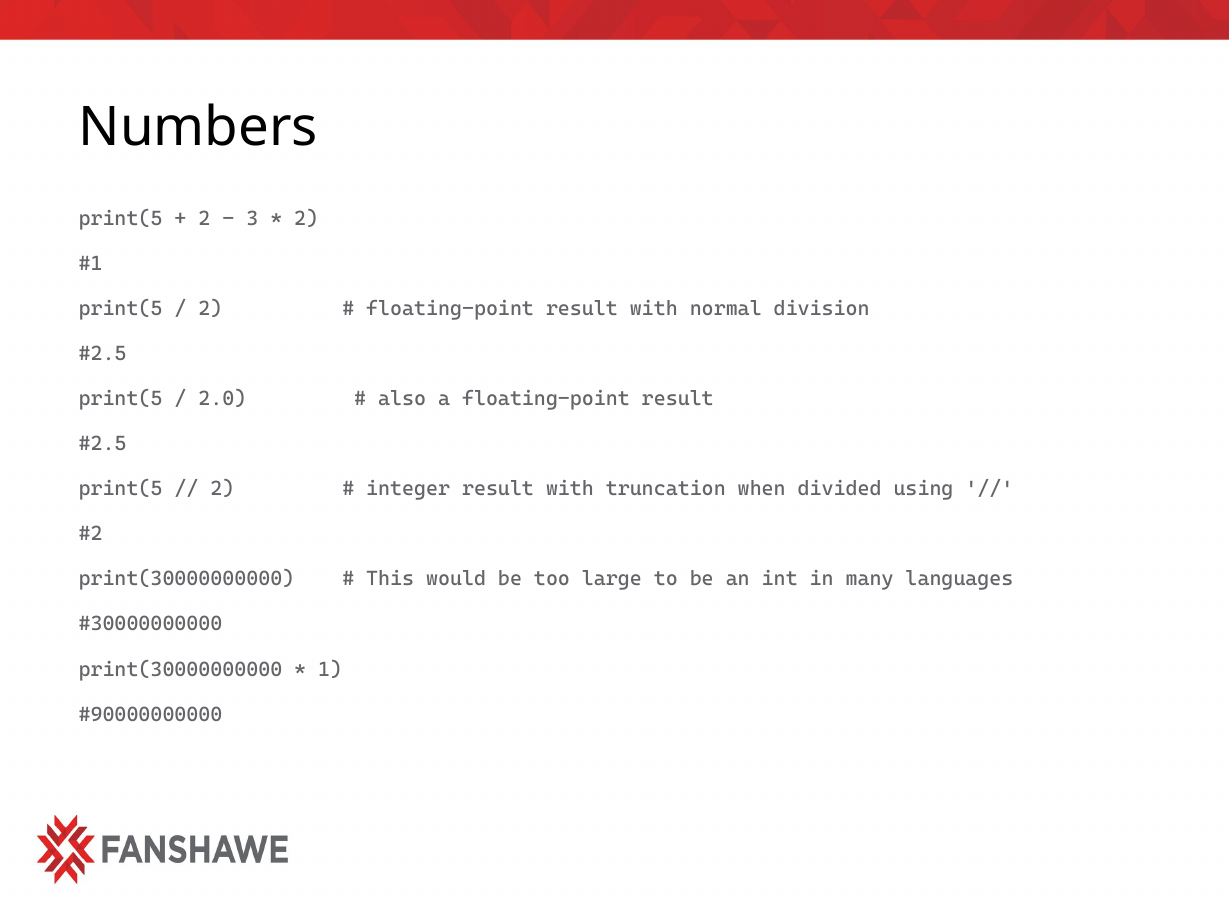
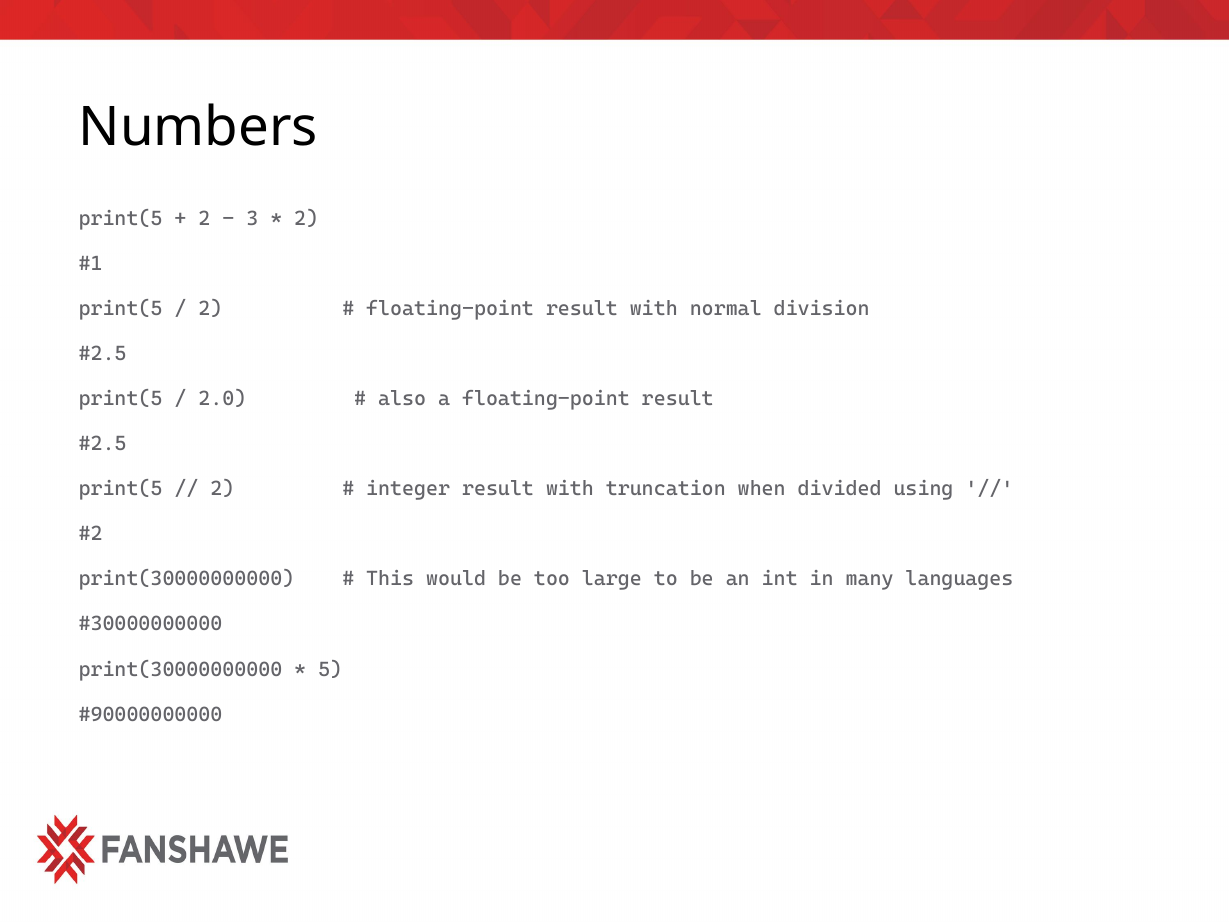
1: 1 -> 5 (330, 669)
